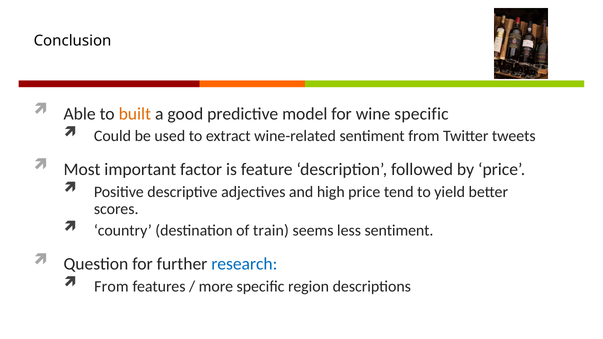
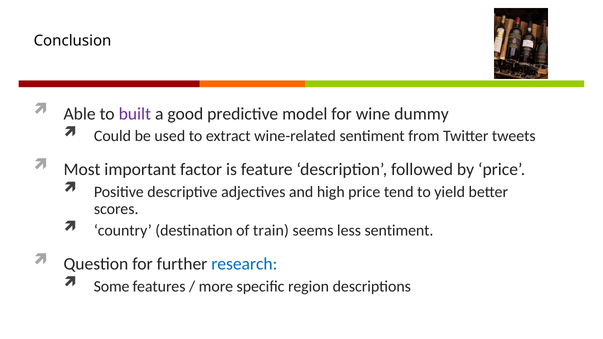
built colour: orange -> purple (135, 114)
wine specific: specific -> dummy (422, 114)
From: From -> Some (112, 287)
